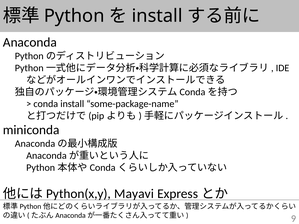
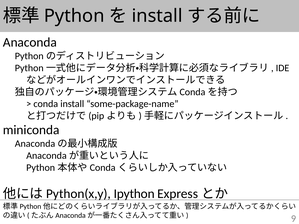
Mayavi: Mayavi -> Ipython (134, 194)
